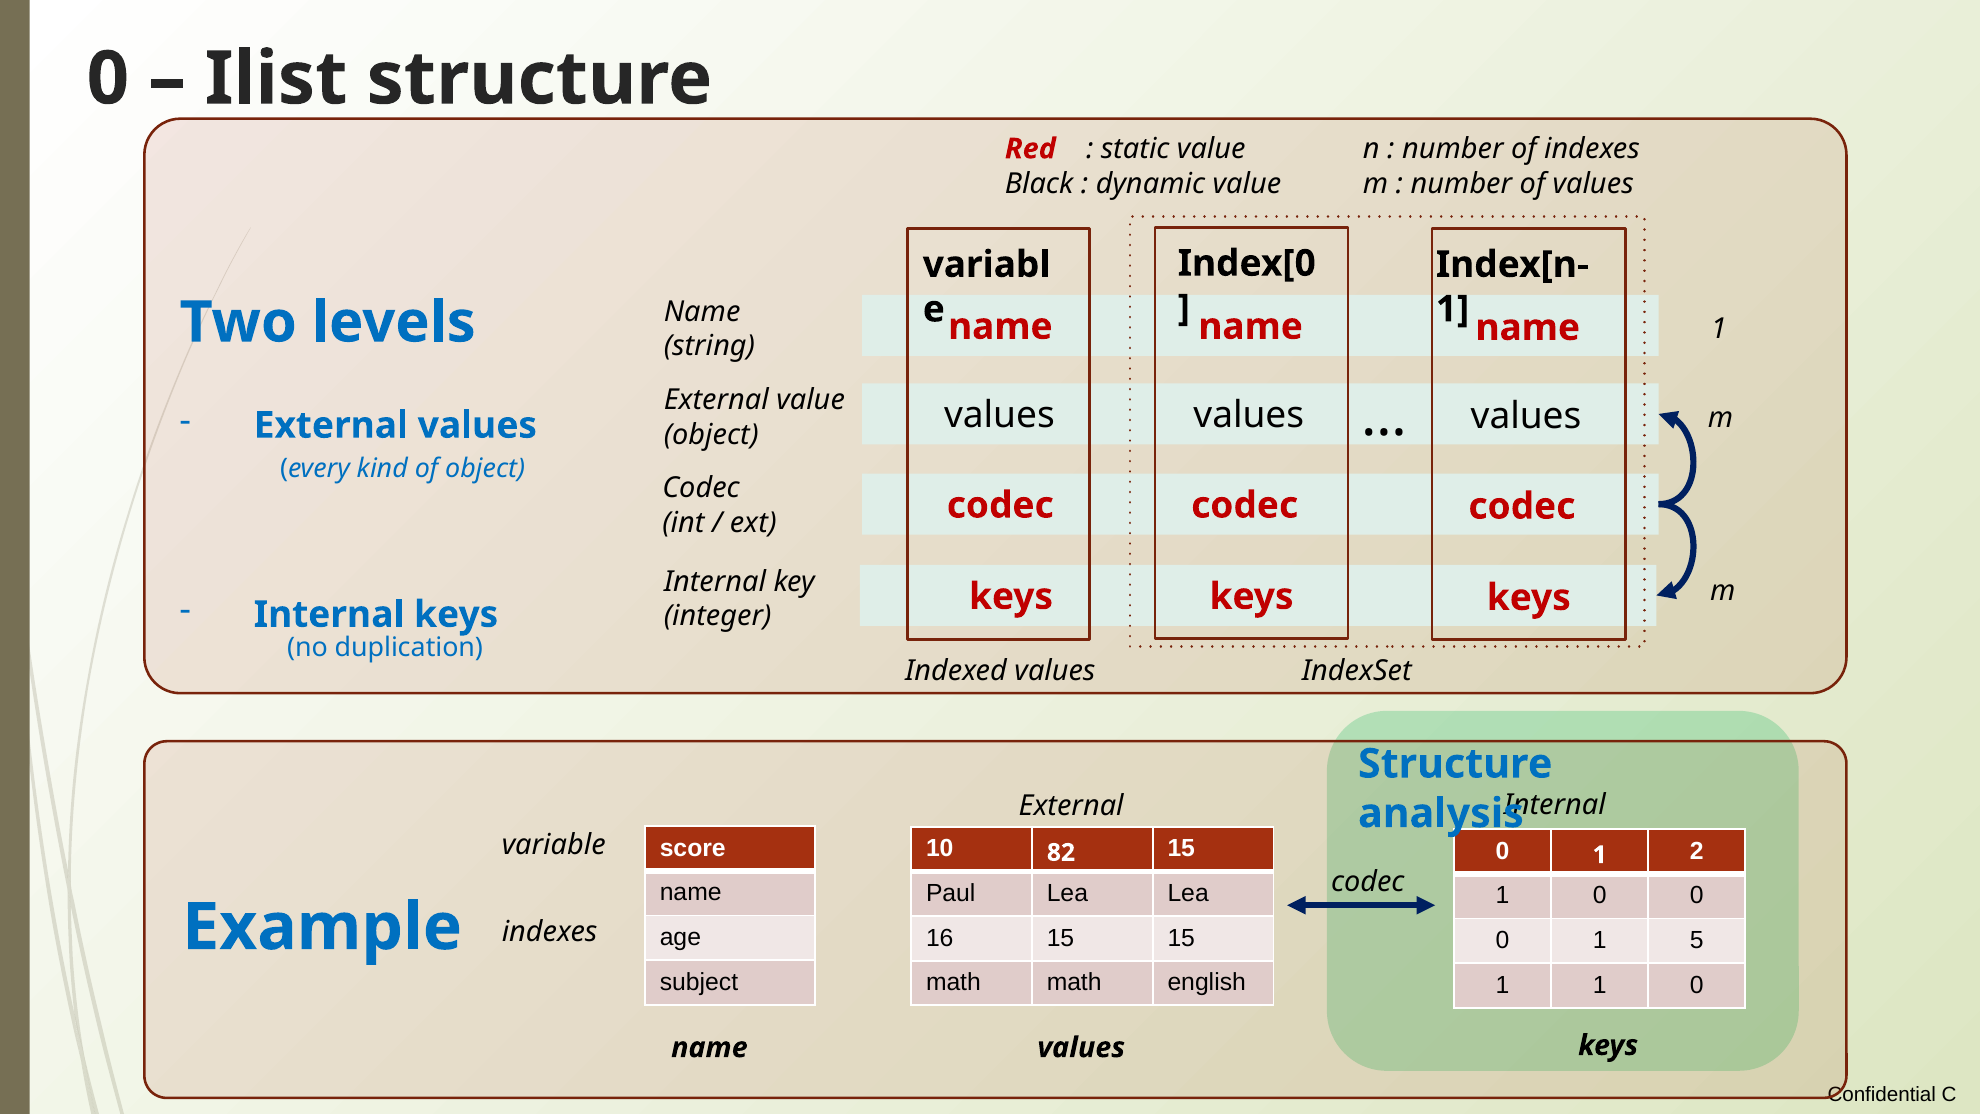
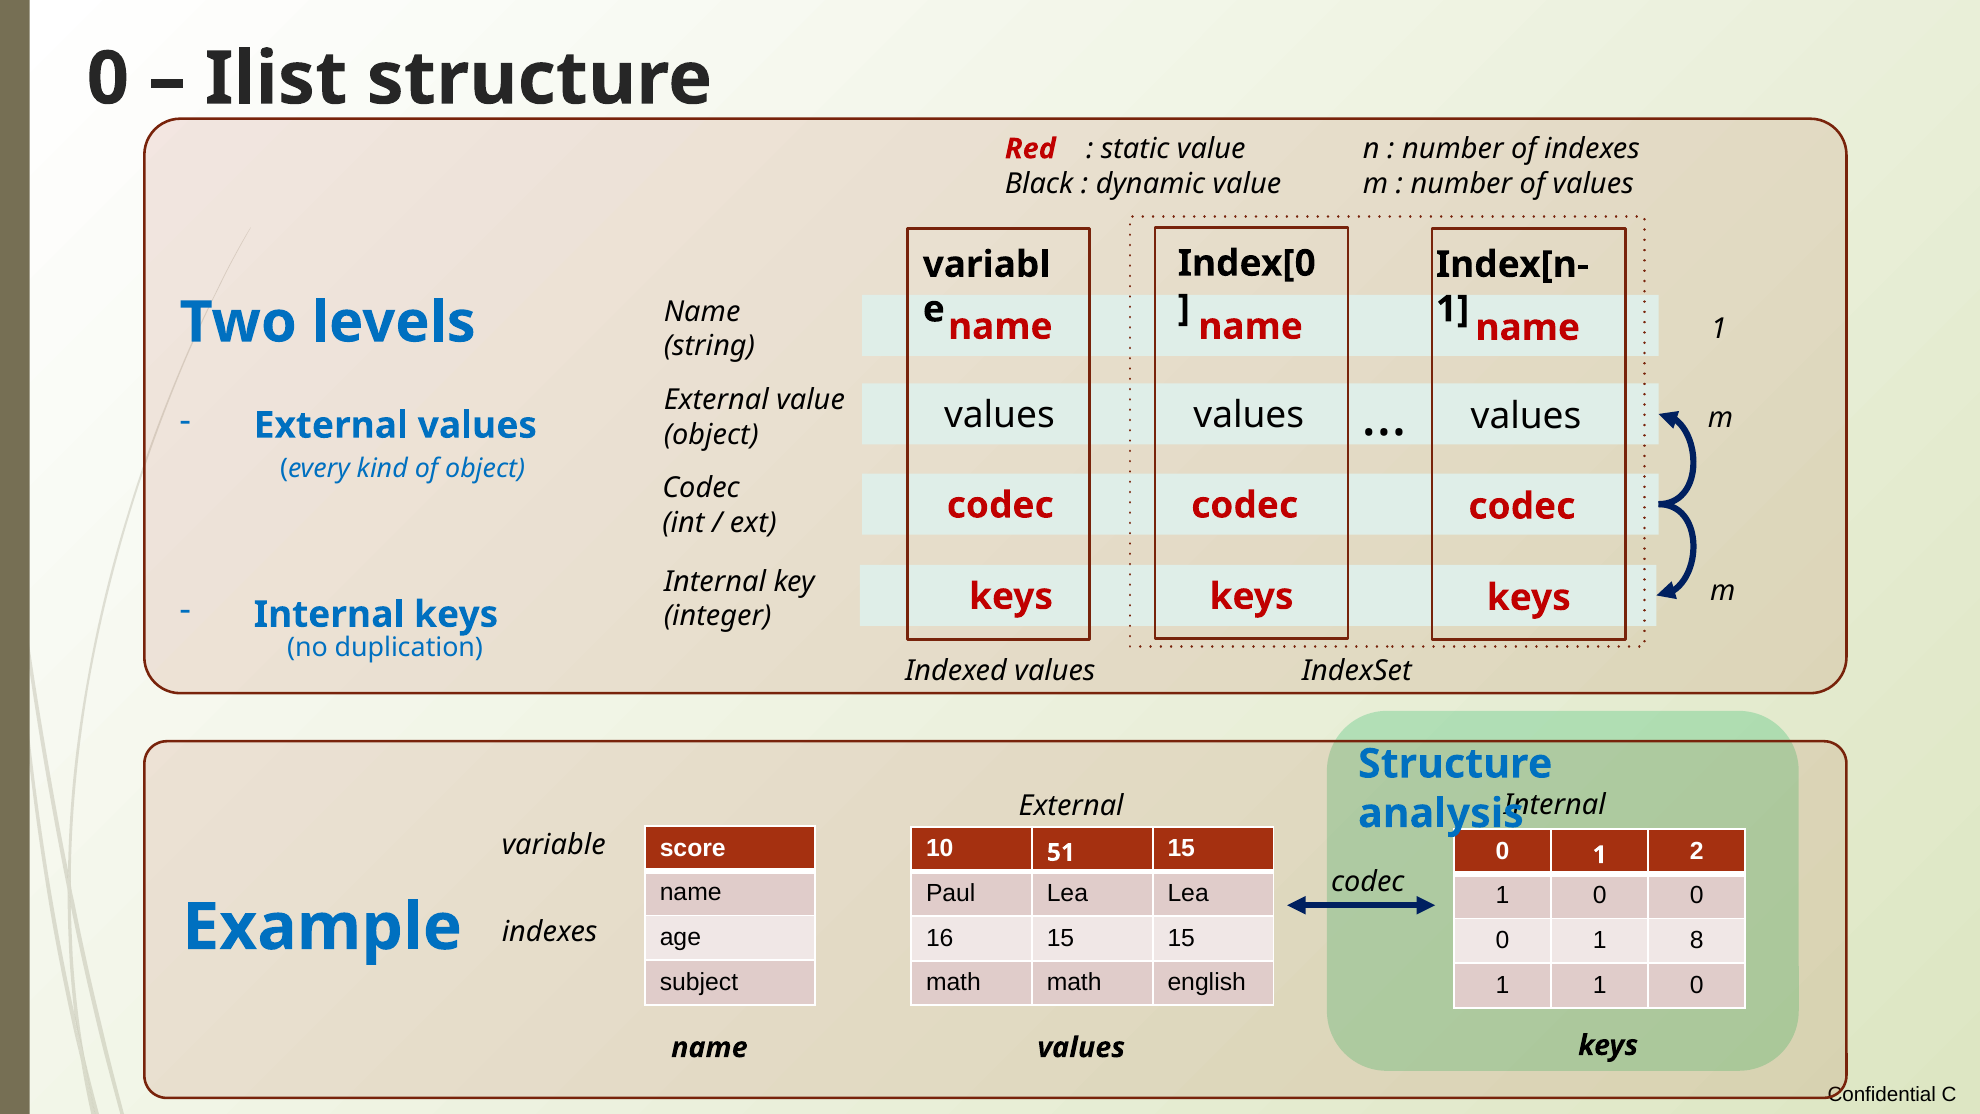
82: 82 -> 51 (1061, 852)
5: 5 -> 8 (1697, 940)
